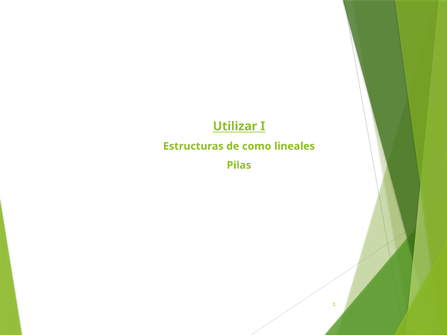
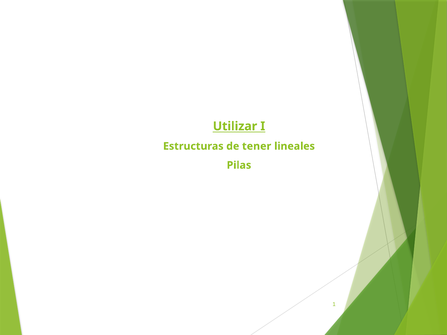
como: como -> tener (257, 146)
